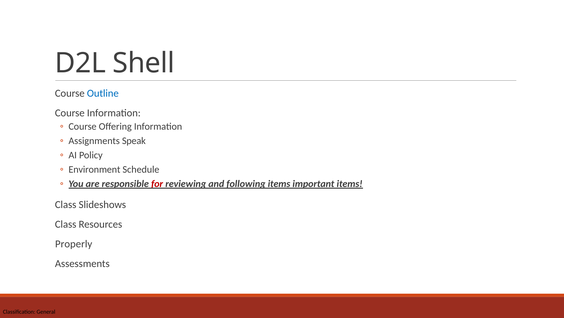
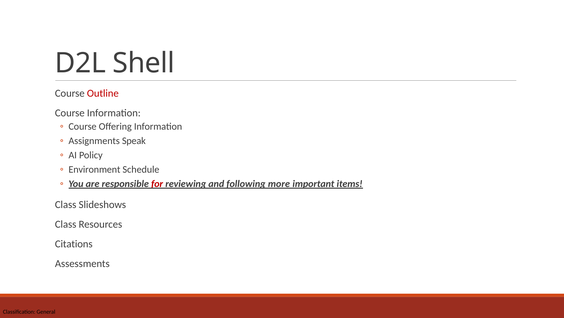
Outline colour: blue -> red (103, 93)
following items: items -> more (279, 184)
Properly: Properly -> Citations (74, 243)
